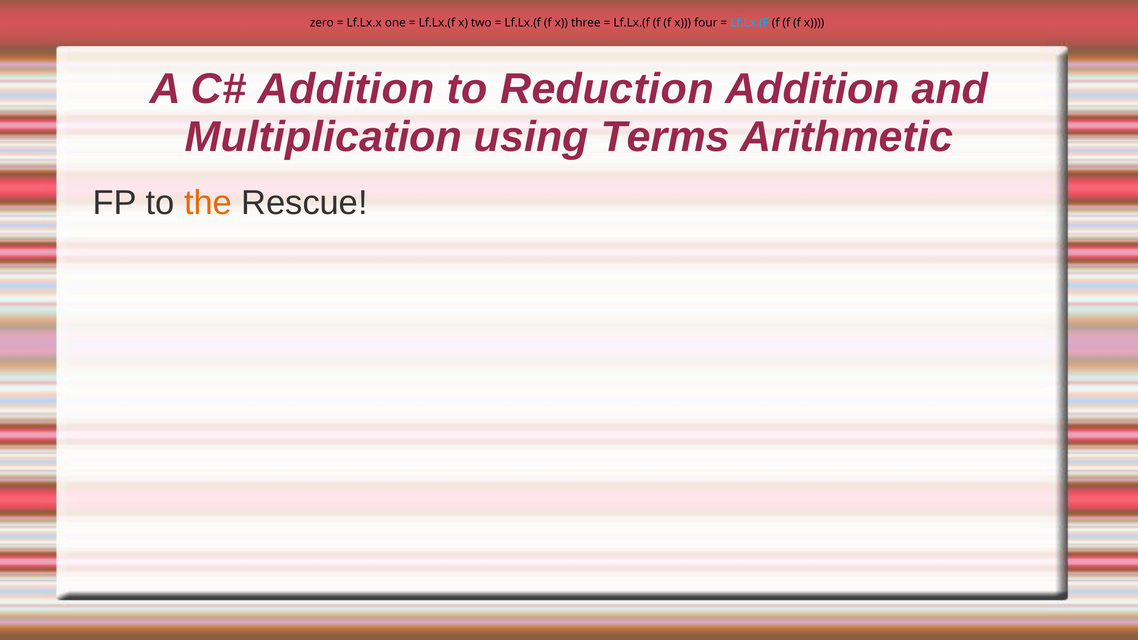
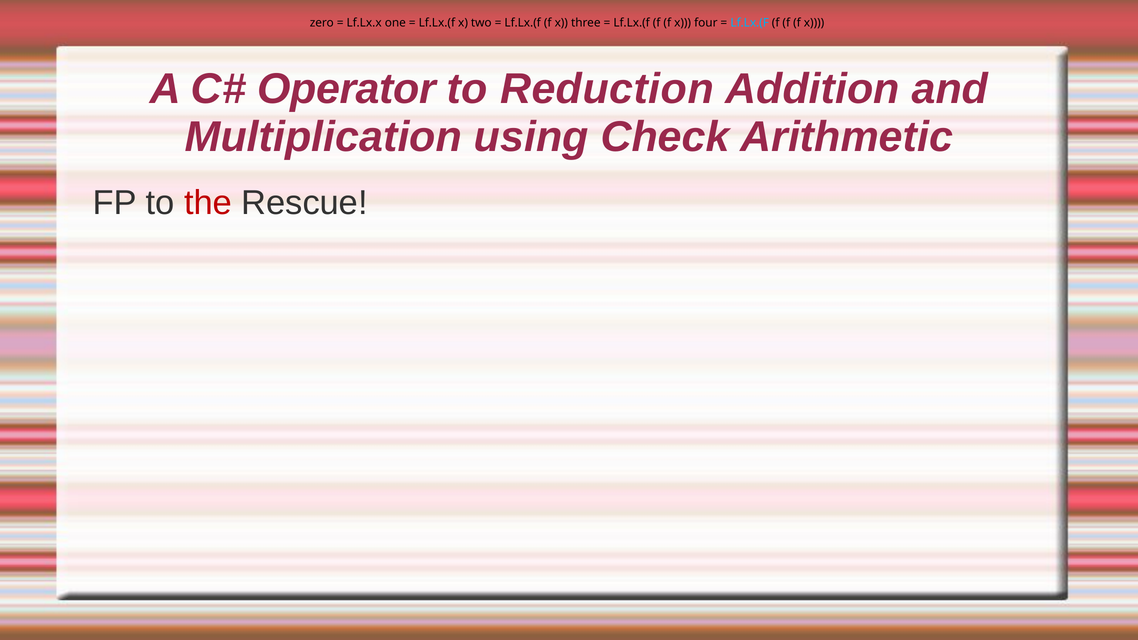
Addition: Addition -> Operator (347, 89)
Terms: Terms -> Check (665, 137)
the colour: orange -> red (208, 203)
